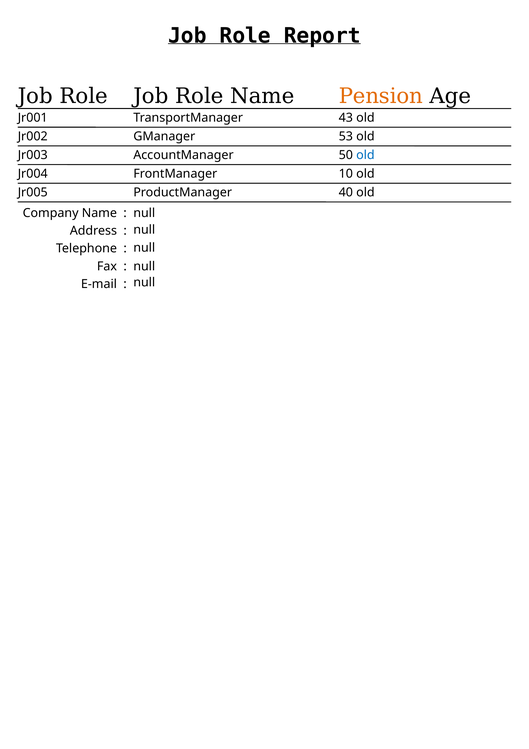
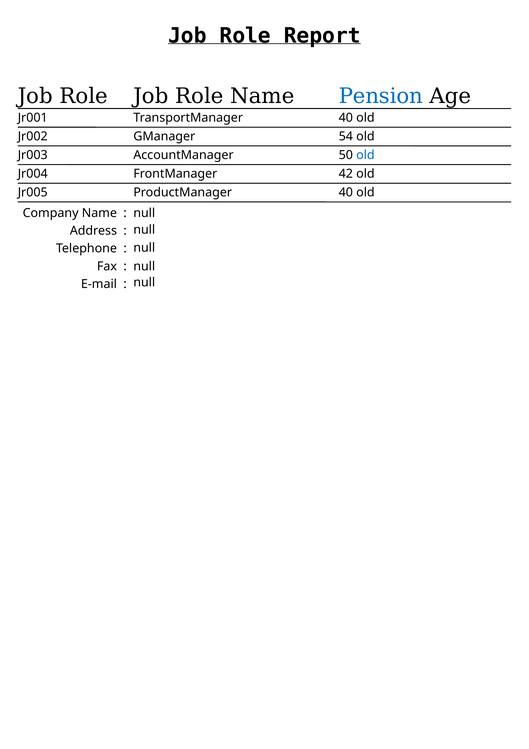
Pension colour: orange -> blue (381, 96)
TransportManager 43: 43 -> 40 (346, 118)
53: 53 -> 54 (346, 136)
10: 10 -> 42 (346, 174)
